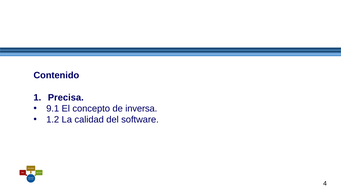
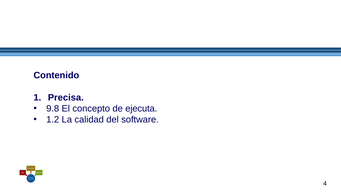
9.1: 9.1 -> 9.8 (53, 108)
inversa: inversa -> ejecuta (141, 108)
